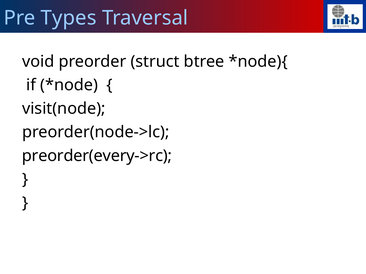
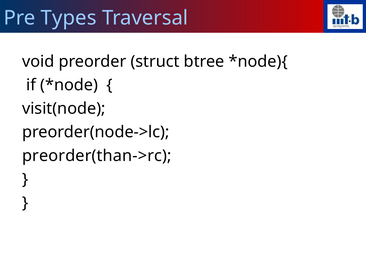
preorder(every->rc: preorder(every->rc -> preorder(than->rc (97, 156)
